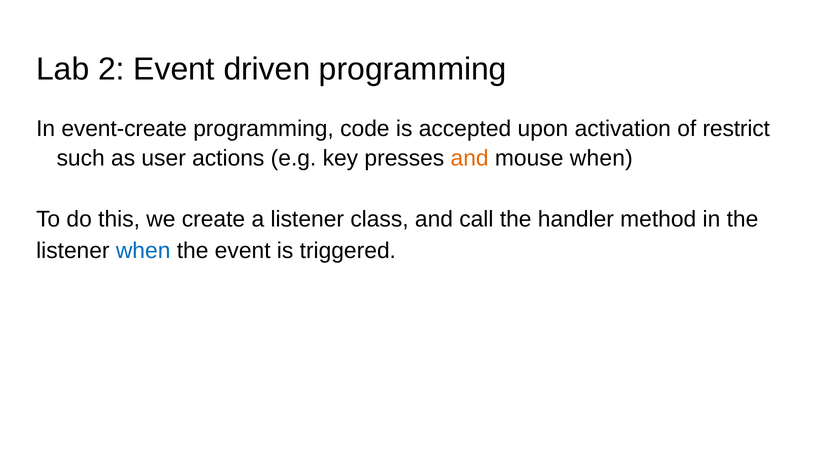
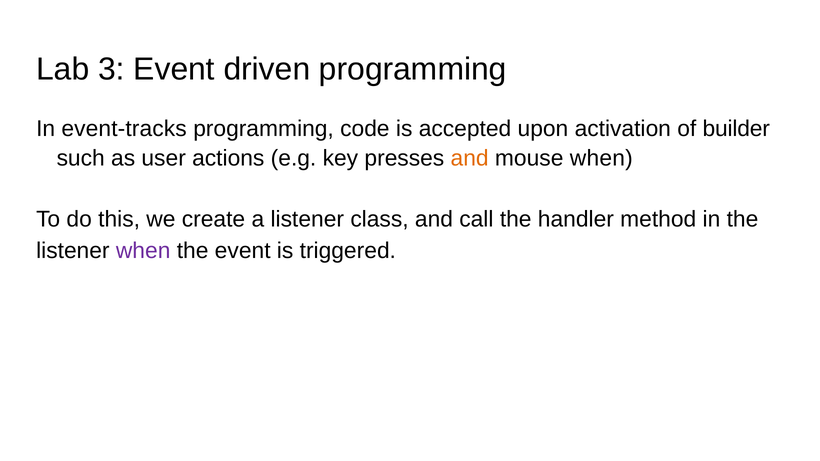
2: 2 -> 3 (111, 69)
event-create: event-create -> event-tracks (124, 129)
restrict: restrict -> builder (736, 129)
when colour: blue -> purple (143, 251)
